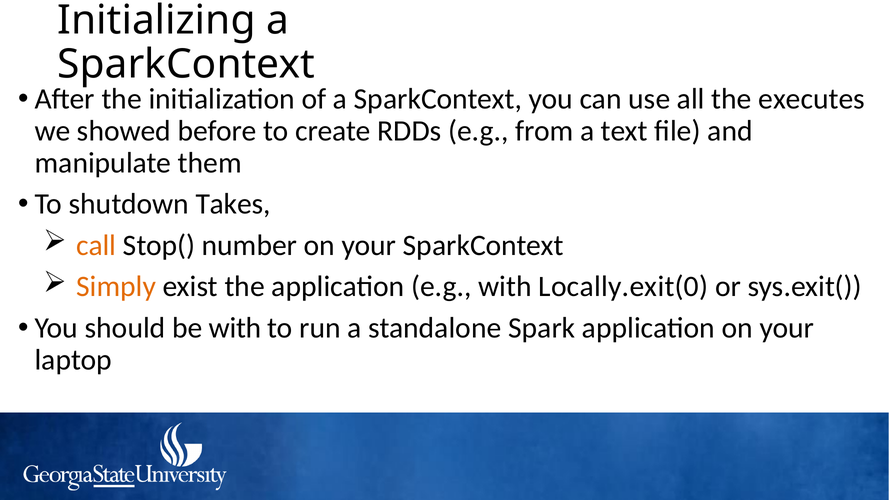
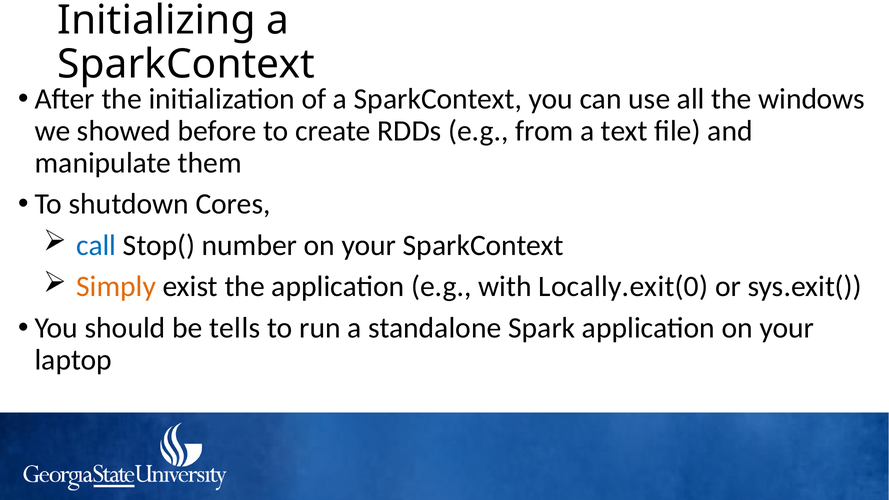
executes: executes -> windows (812, 99)
Takes: Takes -> Cores (233, 204)
call colour: orange -> blue (96, 245)
be with: with -> tells (235, 328)
